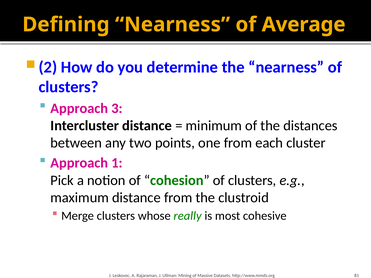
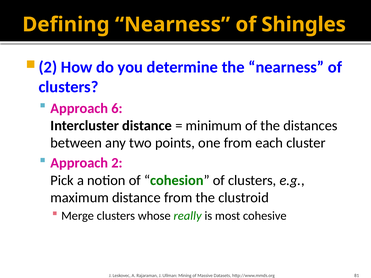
Average: Average -> Shingles (304, 25)
3: 3 -> 6 (117, 108)
1: 1 -> 2 (117, 163)
